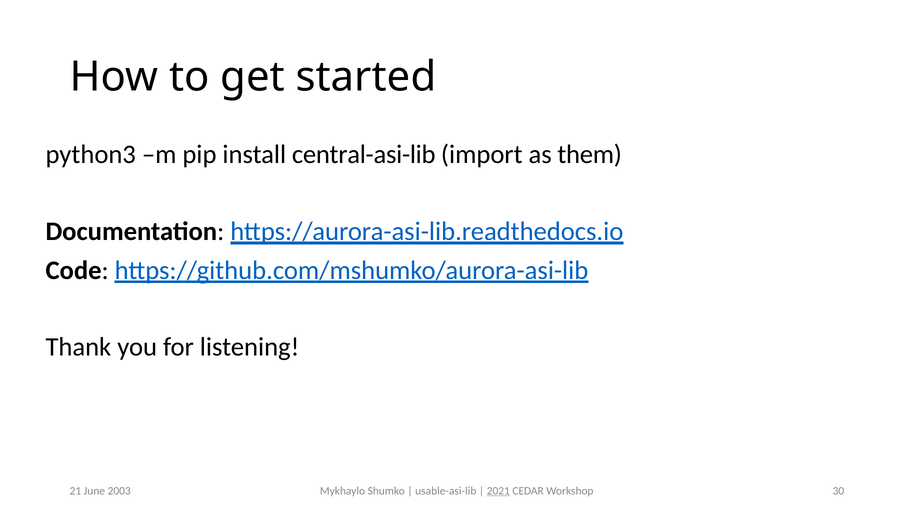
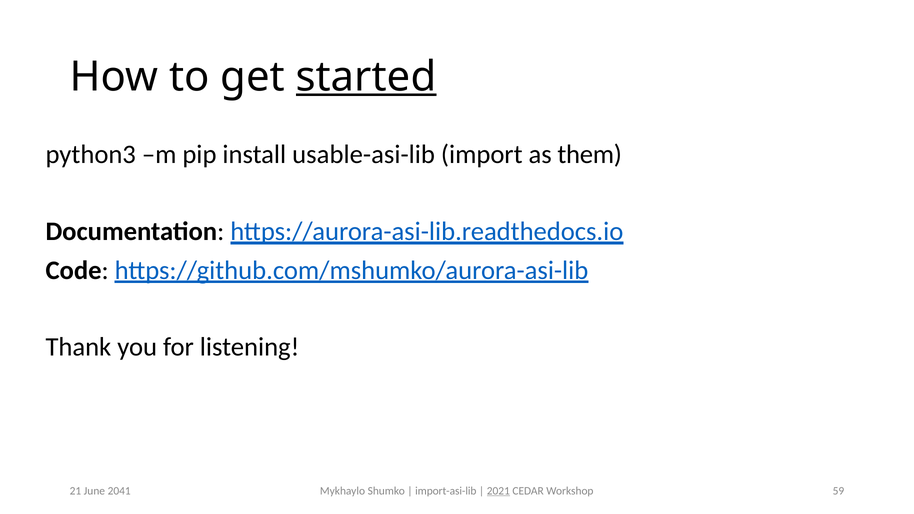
started underline: none -> present (366, 77)
central-asi-lib: central-asi-lib -> usable-asi-lib (364, 155)
usable-asi-lib: usable-asi-lib -> import-asi-lib (446, 491)
30: 30 -> 59 (839, 491)
2003: 2003 -> 2041 (119, 491)
